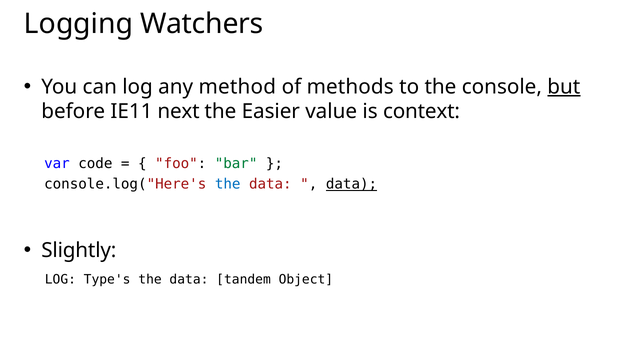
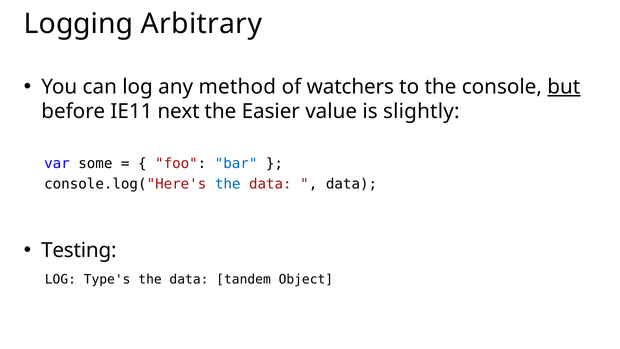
Watchers: Watchers -> Arbitrary (201, 24)
methods: methods -> watchers (350, 87)
context: context -> slightly (421, 112)
code: code -> some (95, 163)
bar colour: green -> blue (236, 163)
data underline: present -> none (352, 184)
Slightly: Slightly -> Testing (79, 250)
